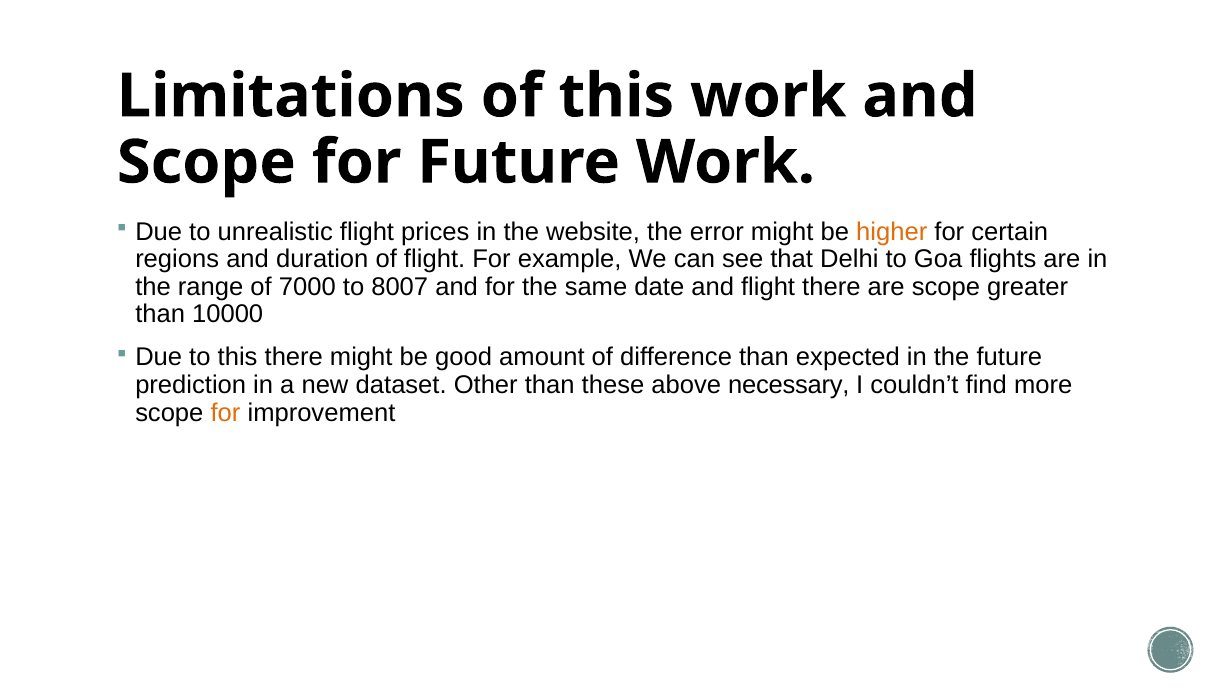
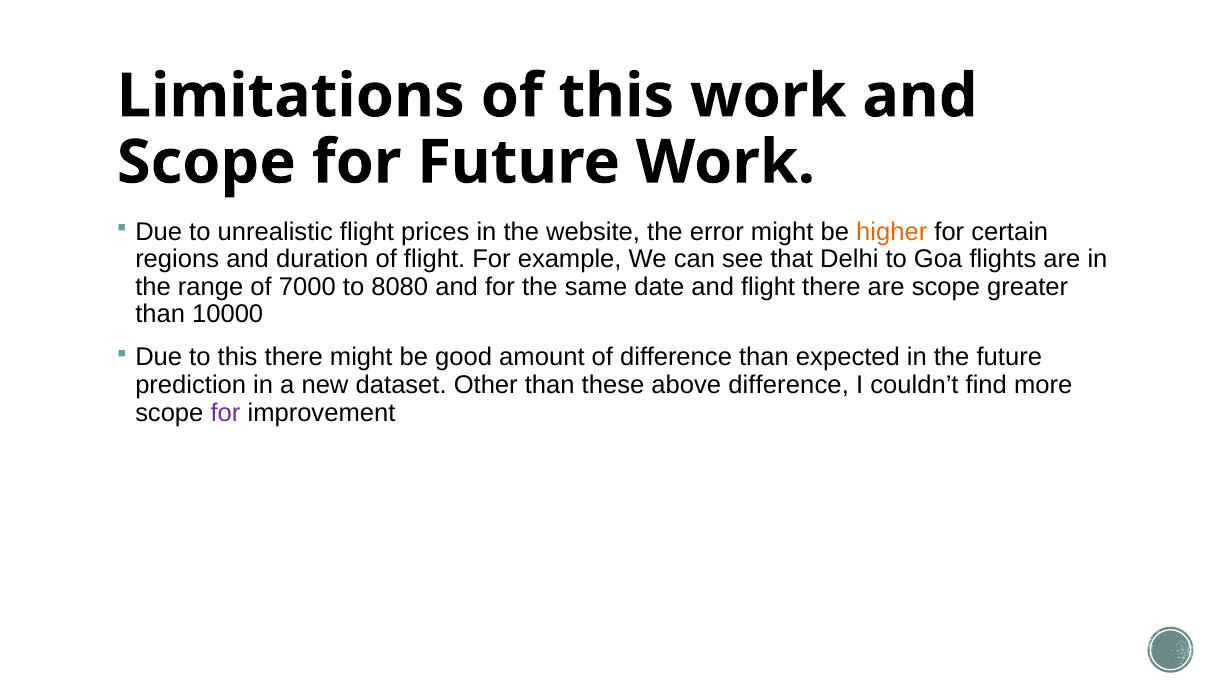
8007: 8007 -> 8080 (400, 287)
above necessary: necessary -> difference (789, 385)
for colour: orange -> purple (226, 413)
